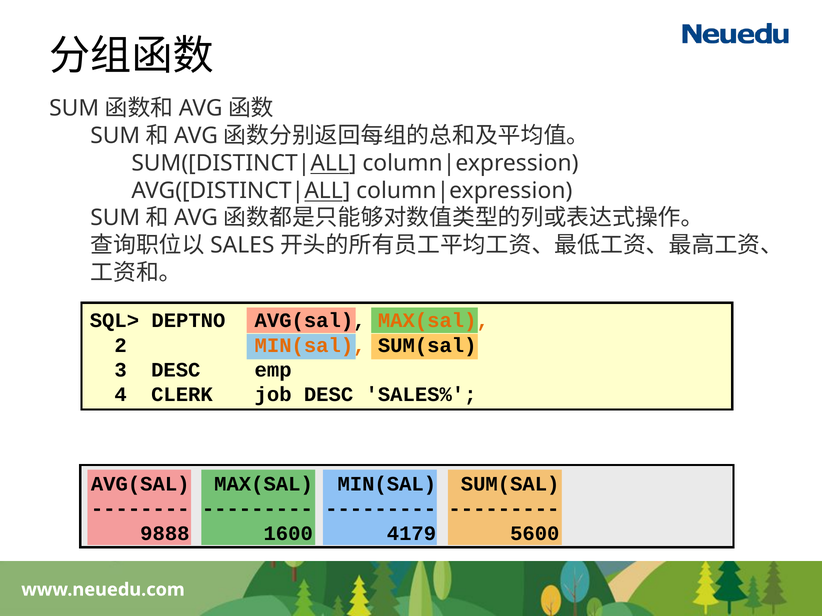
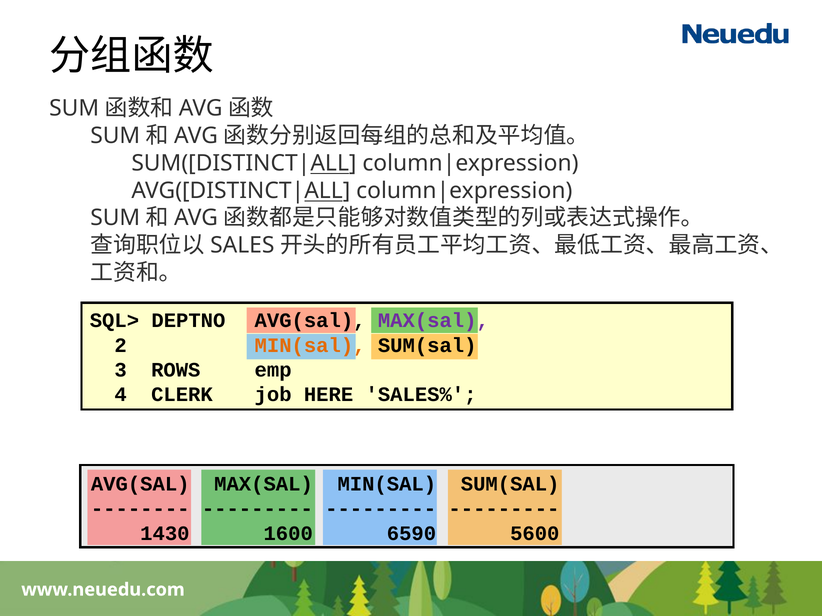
MAX(sal colour: orange -> purple (433, 321)
3 DESC: DESC -> ROWS (176, 370)
job DESC: DESC -> HERE (329, 395)
9888: 9888 -> 1430 (165, 534)
4179: 4179 -> 6590 (411, 534)
